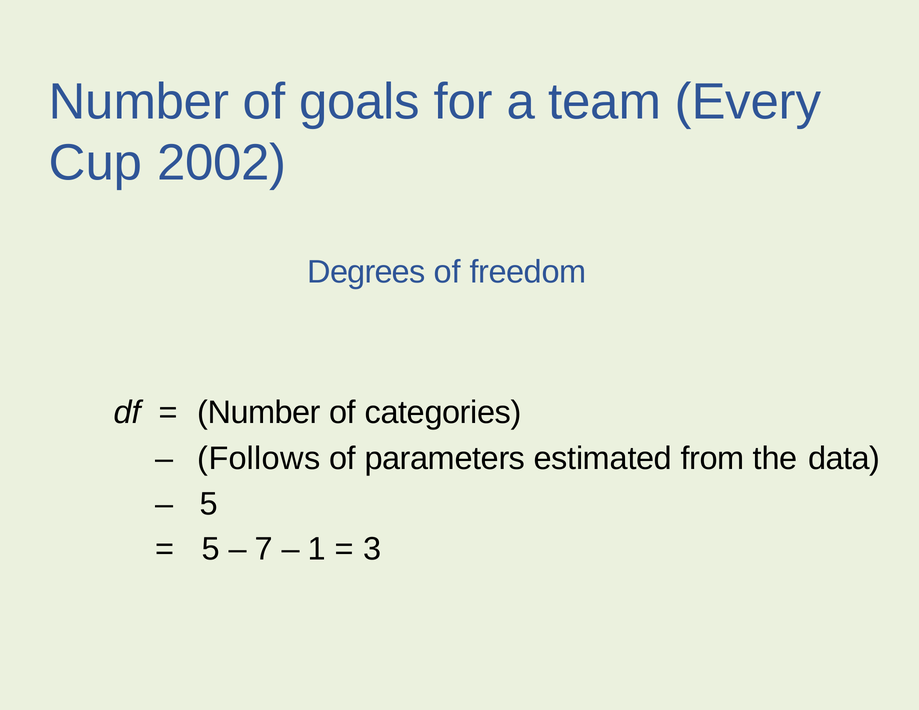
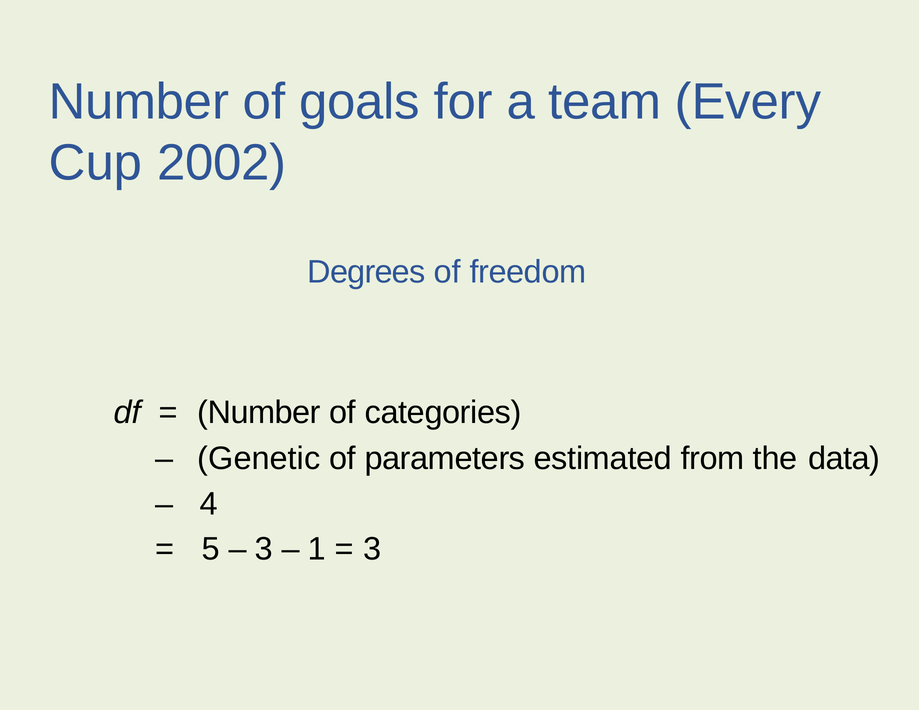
Follows: Follows -> Genetic (259, 458)
5: 5 -> 4 (209, 504)
7: 7 -> 3 (264, 549)
